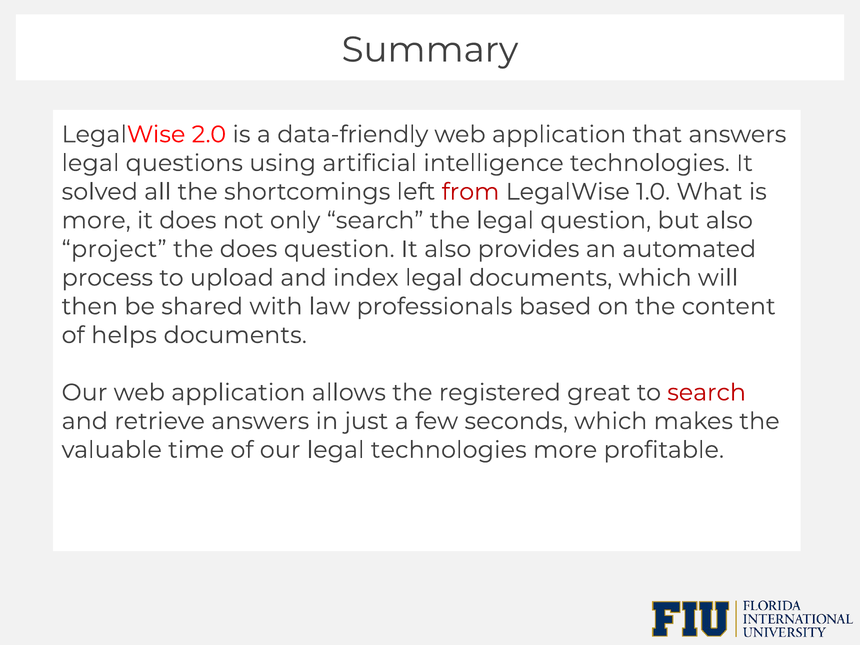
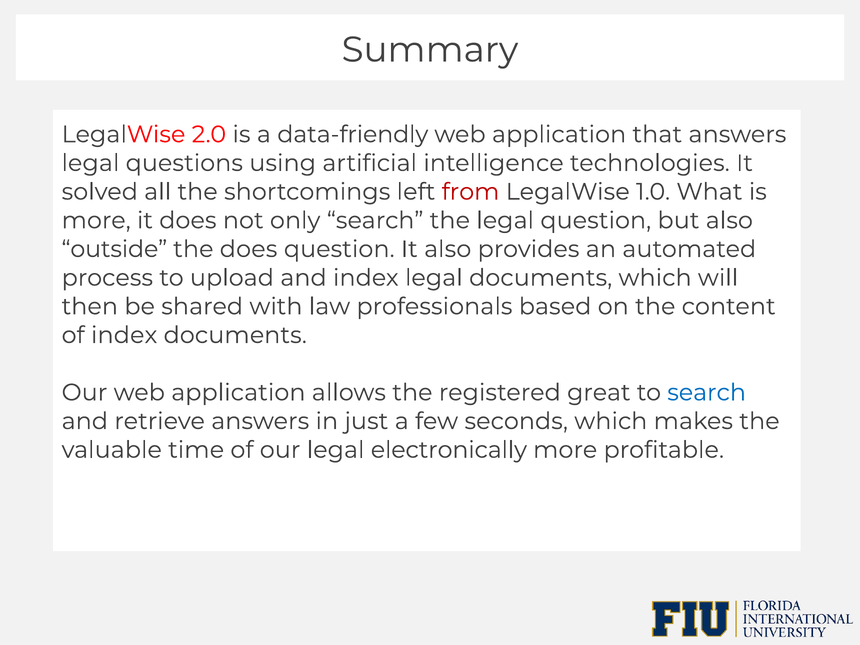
project: project -> outside (114, 249)
of helps: helps -> index (124, 335)
search colour: red -> blue (707, 393)
legal technologies: technologies -> electronically (449, 450)
